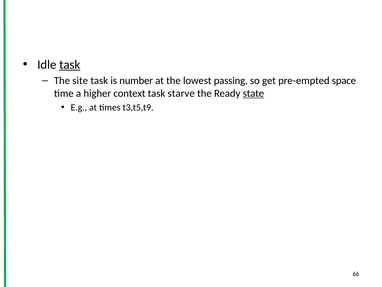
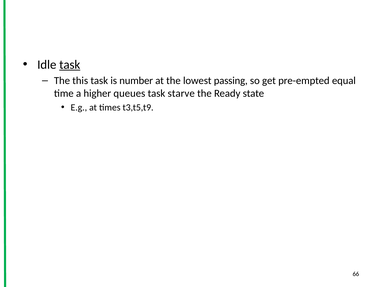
site: site -> this (80, 81)
space: space -> equal (344, 81)
context: context -> queues (129, 93)
state underline: present -> none (253, 93)
